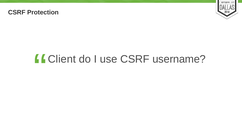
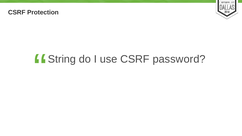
Client: Client -> String (62, 59)
username: username -> password (179, 59)
